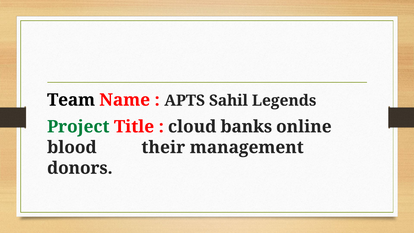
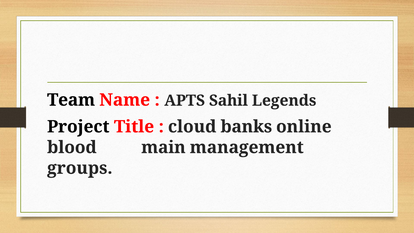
Project colour: green -> black (78, 127)
their: their -> main (163, 147)
donors: donors -> groups (80, 168)
